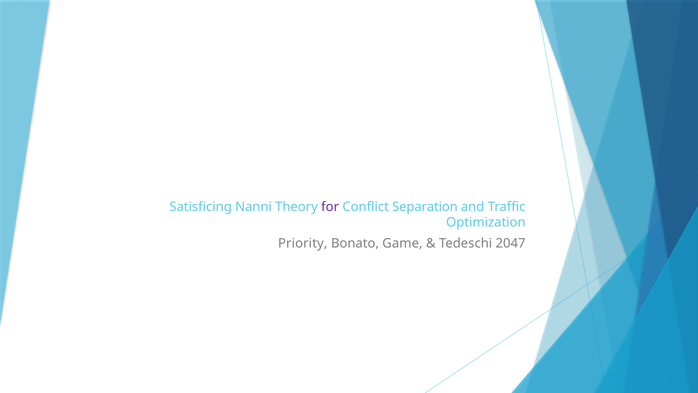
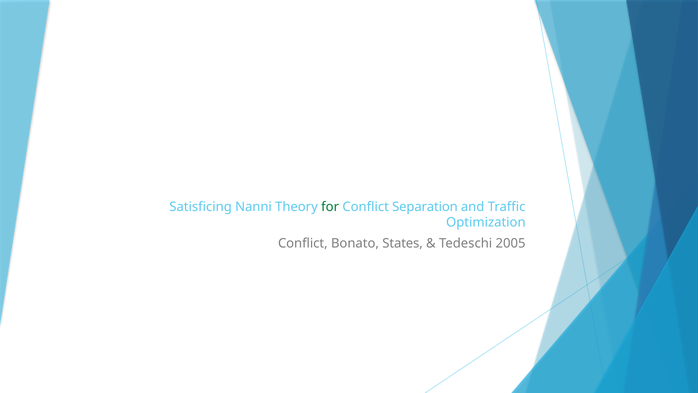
for colour: purple -> green (330, 207)
Priority: Priority -> Conflict (303, 243)
Game: Game -> States (403, 243)
2047: 2047 -> 2005 (511, 243)
